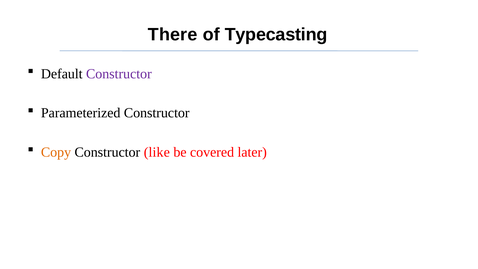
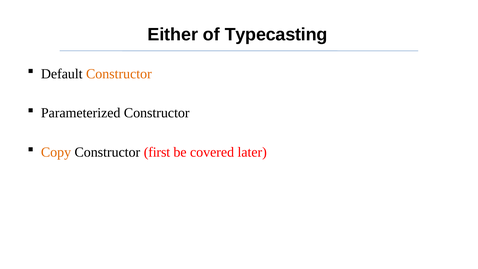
There: There -> Either (173, 34)
Constructor colour: purple -> orange (119, 74)
like: like -> first (157, 152)
